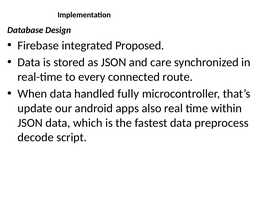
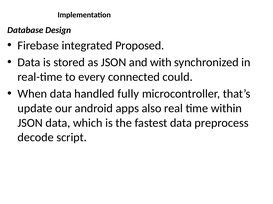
care: care -> with (161, 63)
route: route -> could (178, 77)
